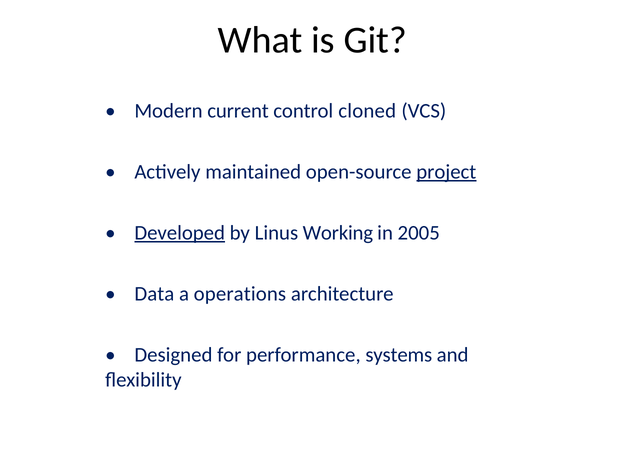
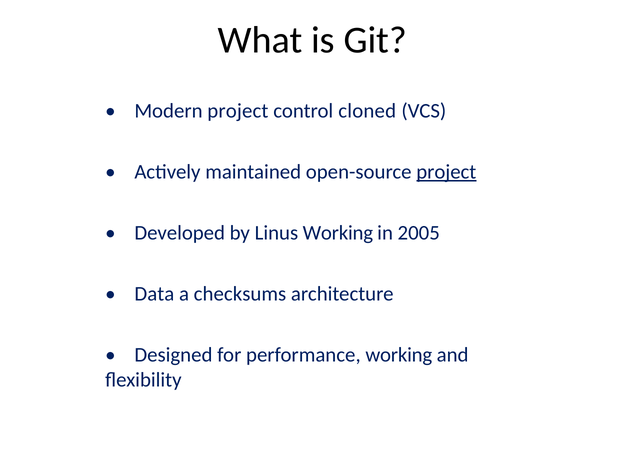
Modern current: current -> project (238, 111)
Developed underline: present -> none (180, 233)
operations: operations -> checksums (240, 294)
performance systems: systems -> working (399, 355)
